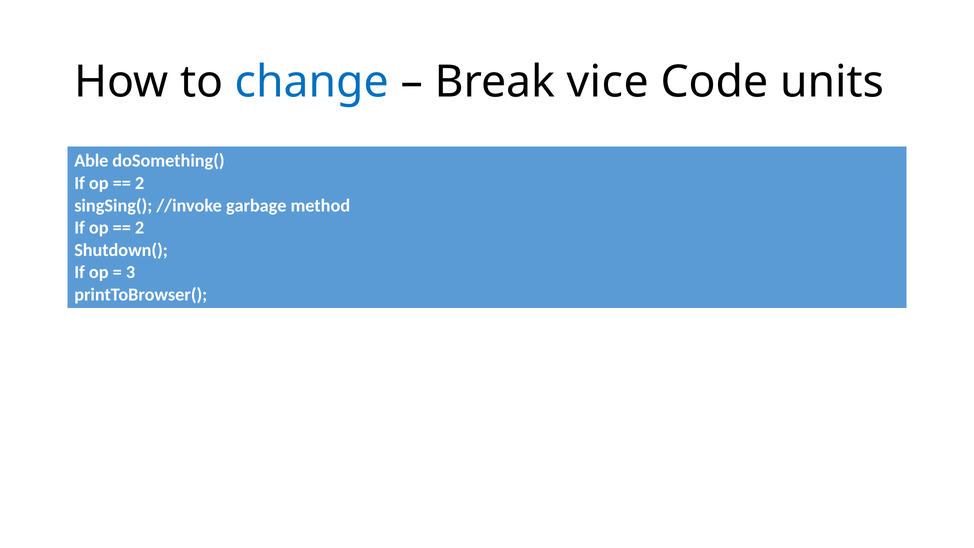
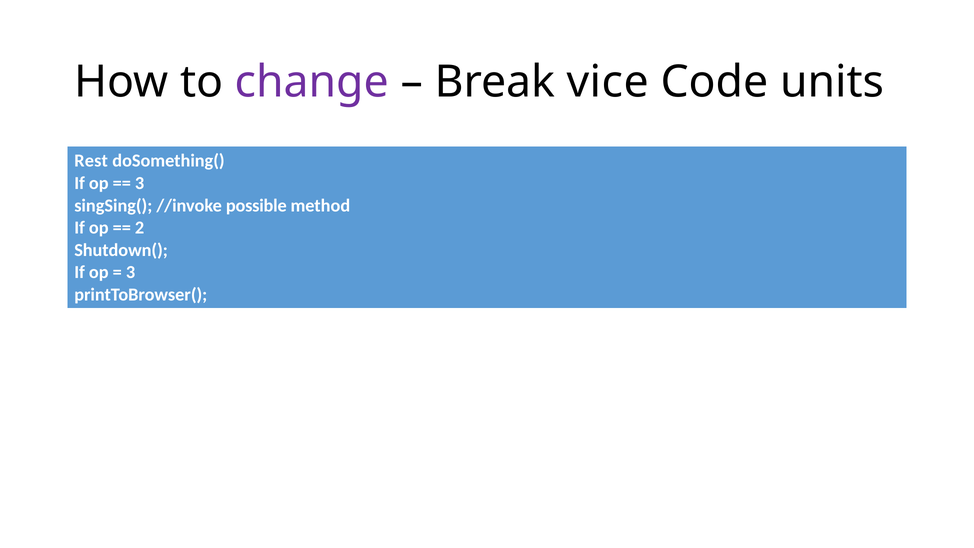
change colour: blue -> purple (312, 82)
Able: Able -> Rest (91, 161)
2: 2 -> 3 (140, 183)
garbage: garbage -> possible (256, 205)
